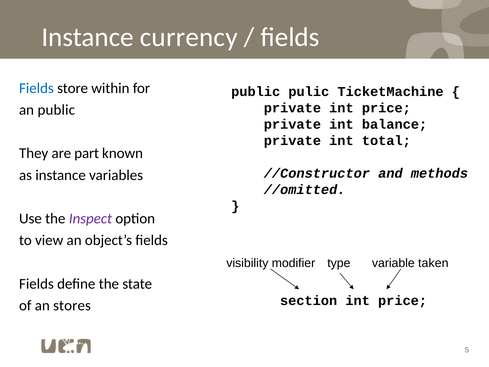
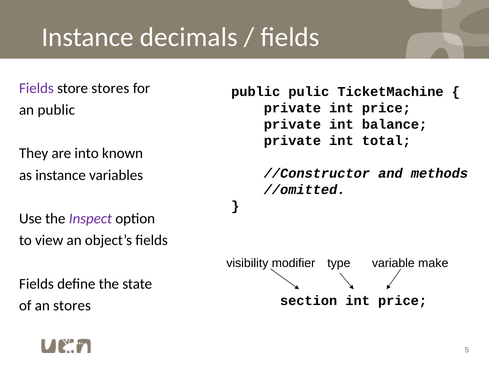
currency: currency -> decimals (189, 37)
Fields colour: blue -> purple (36, 88)
store within: within -> stores (110, 88)
part: part -> into (87, 153)
taken: taken -> make (433, 263)
